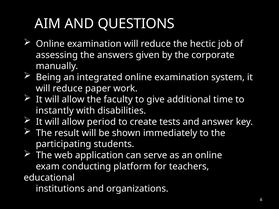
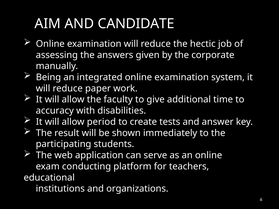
QUESTIONS: QUESTIONS -> CANDIDATE (136, 24)
instantly: instantly -> accuracy (55, 111)
